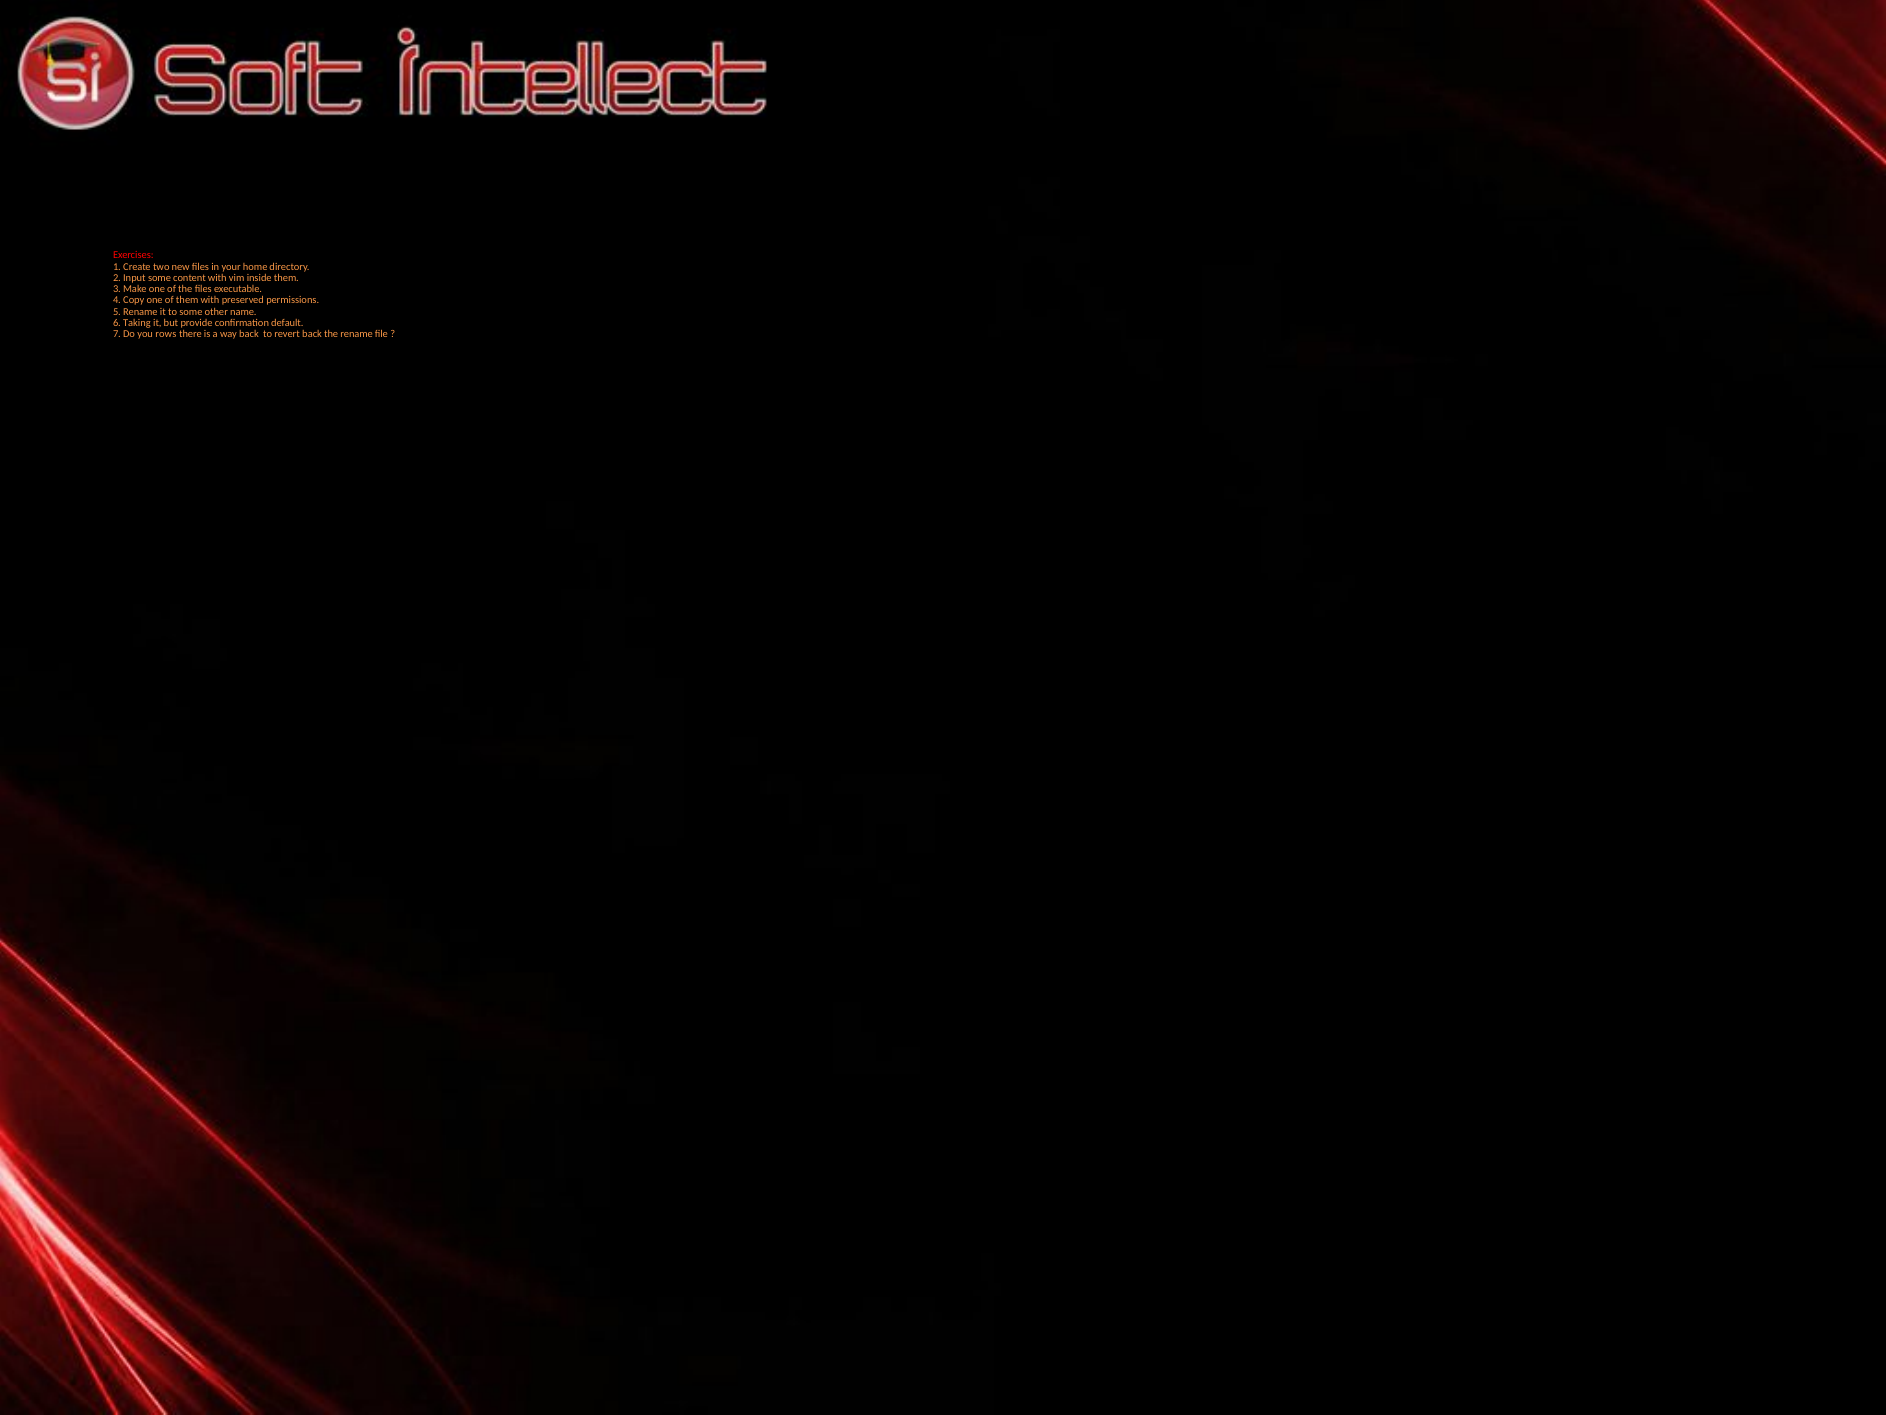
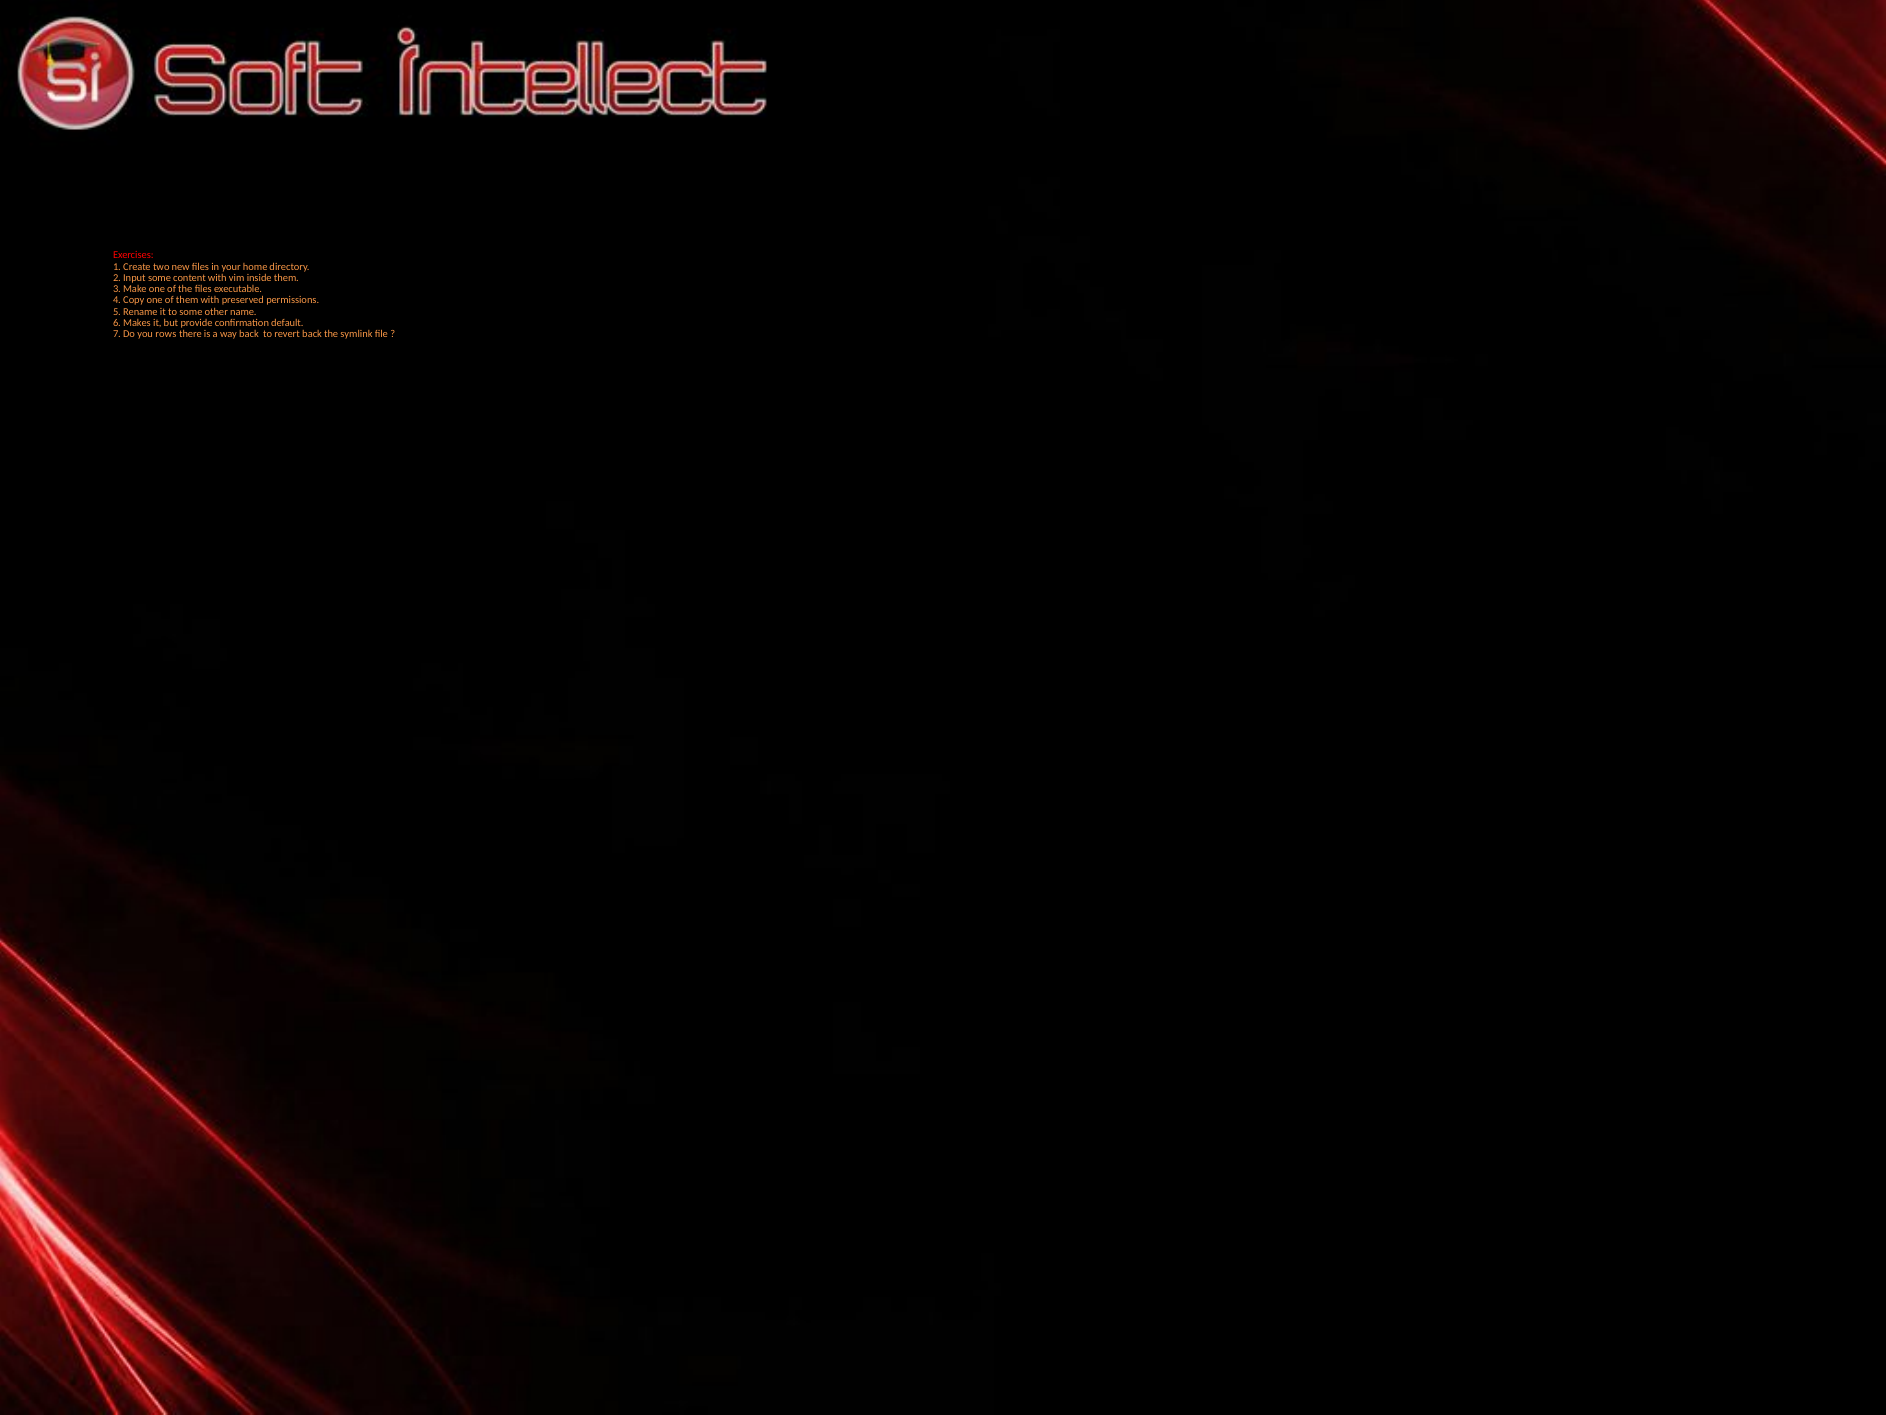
Taking: Taking -> Makes (137, 323)
the rename: rename -> symlink (357, 334)
